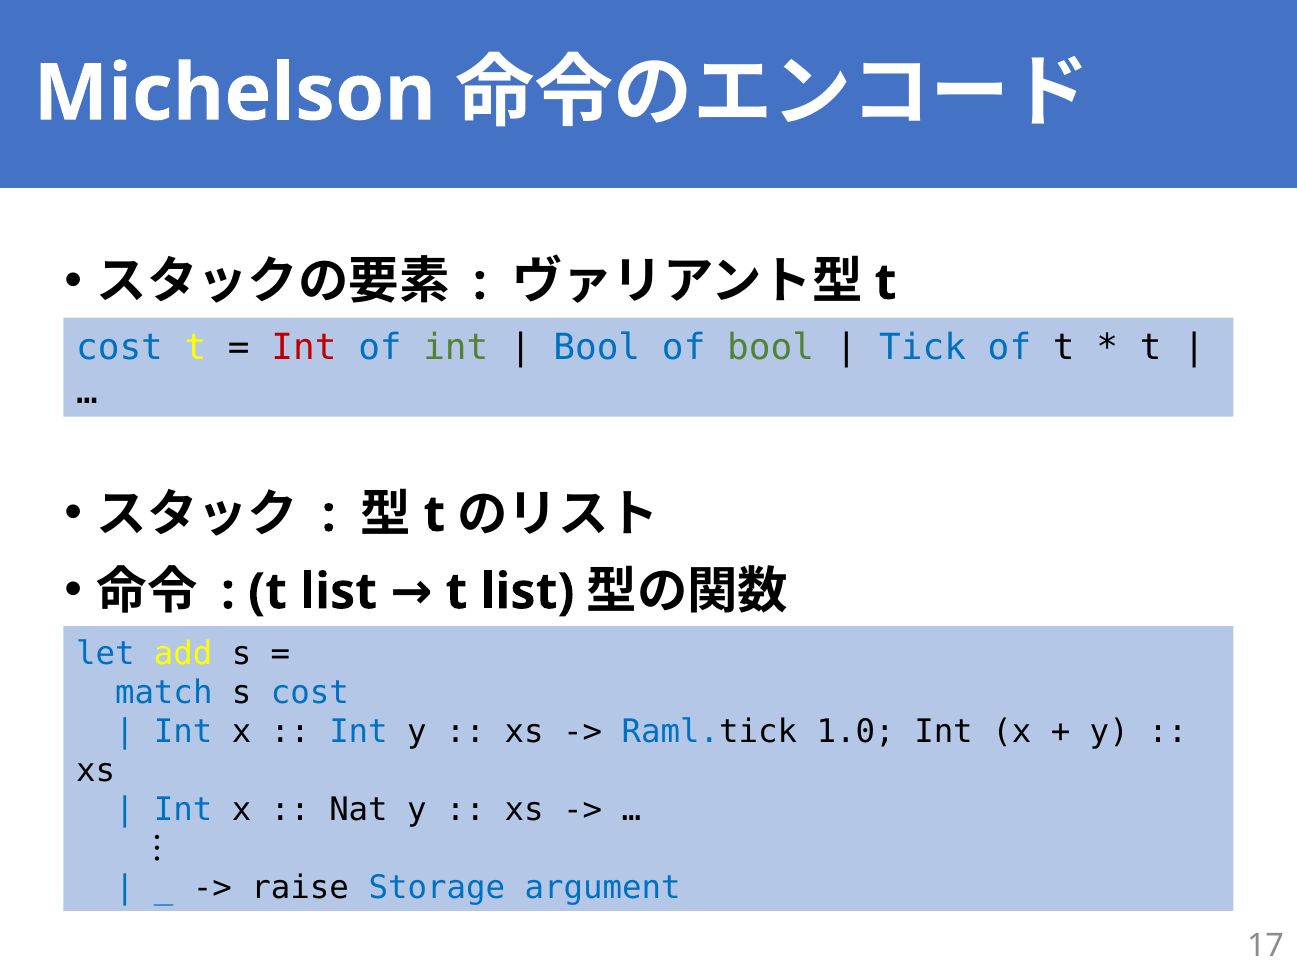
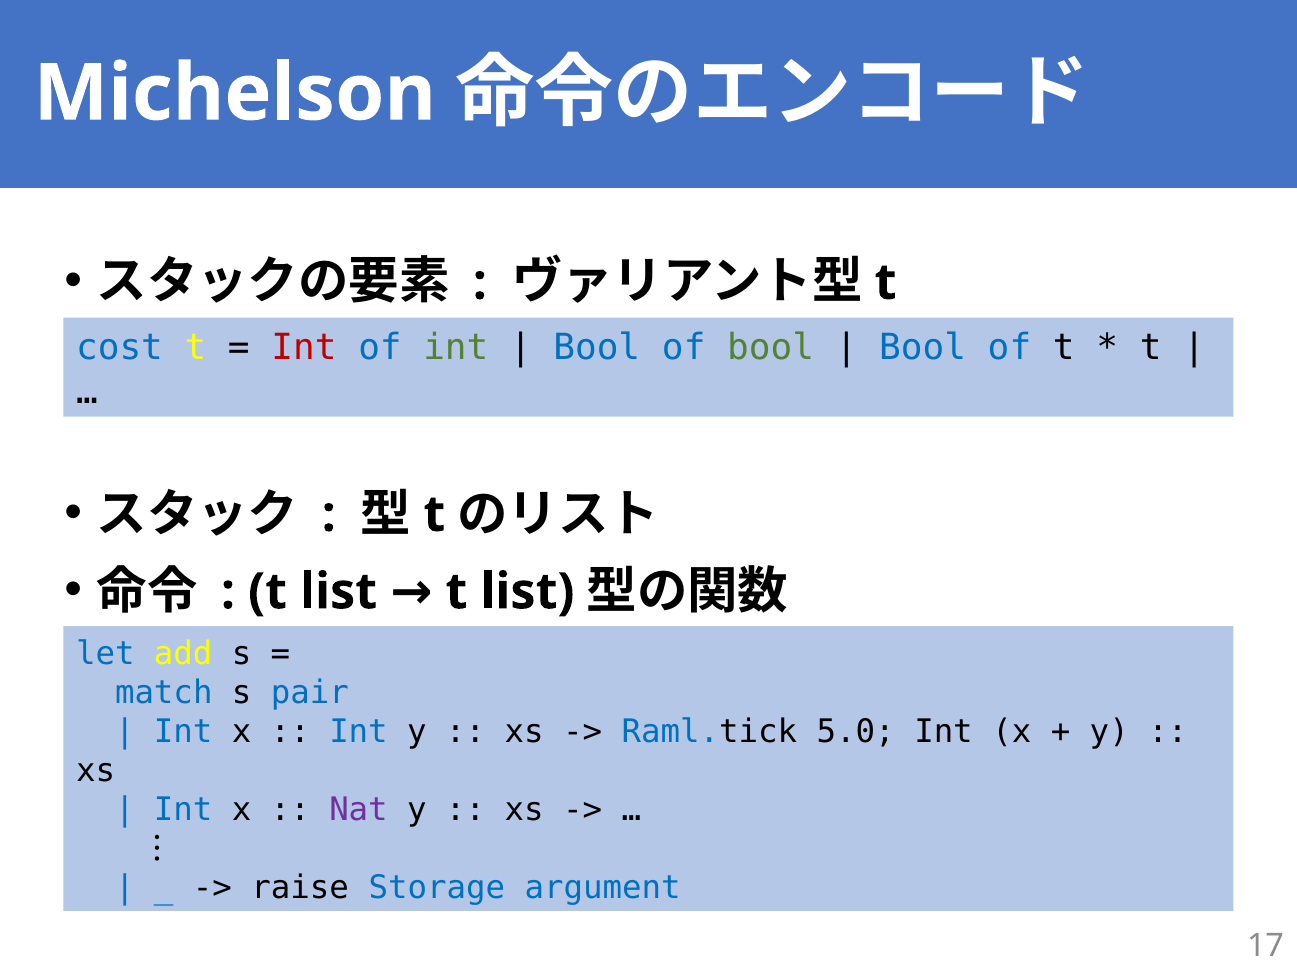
Tick: Tick -> Bool (923, 348)
s cost: cost -> pair (310, 694)
1.0: 1.0 -> 5.0 (856, 732)
Nat colour: black -> purple (358, 810)
